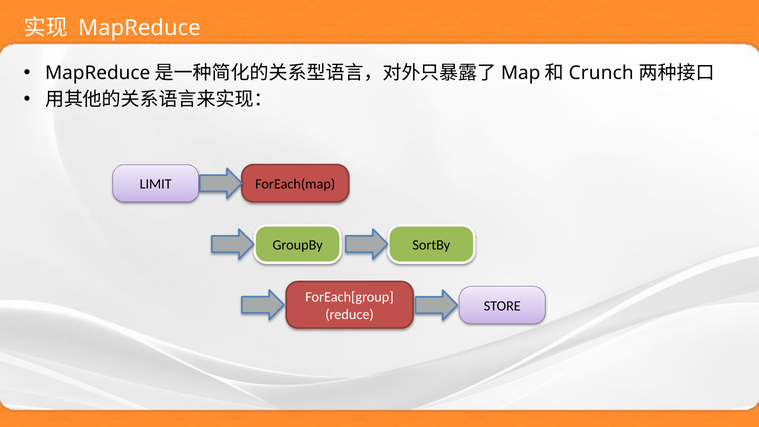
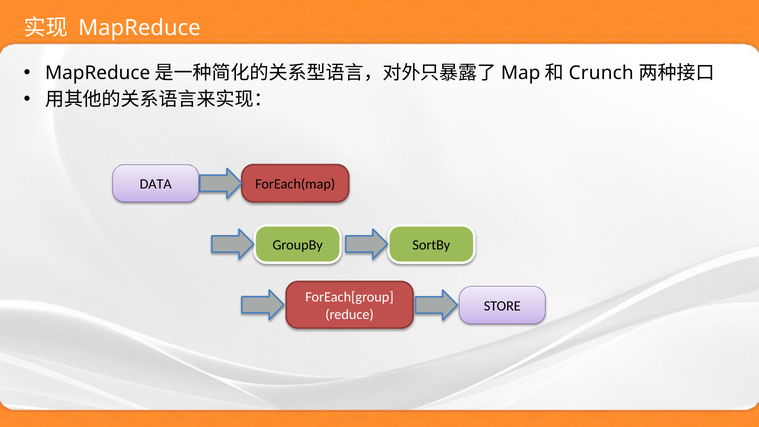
LIMIT: LIMIT -> DATA (156, 184)
